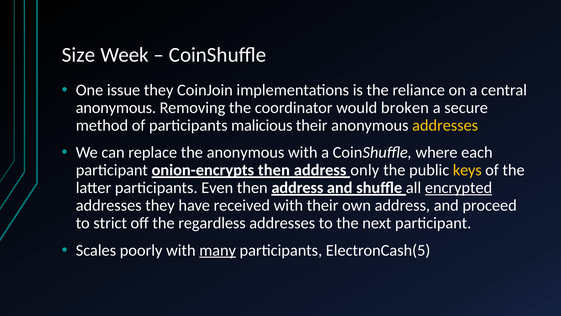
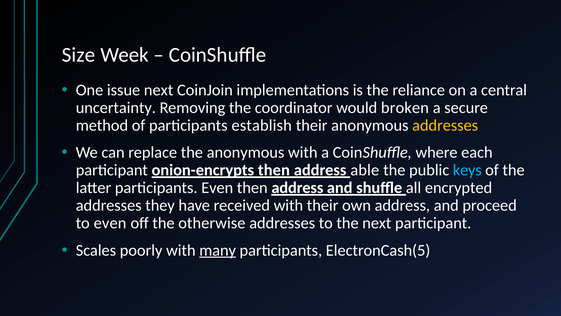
issue they: they -> next (159, 90)
anonymous: anonymous -> uncertainty (116, 108)
malicious: malicious -> establish (262, 125)
only: only -> able (365, 170)
keys colour: yellow -> light blue (467, 170)
encrypted underline: present -> none (459, 188)
to strict: strict -> even (110, 223)
regardless: regardless -> otherwise (212, 223)
